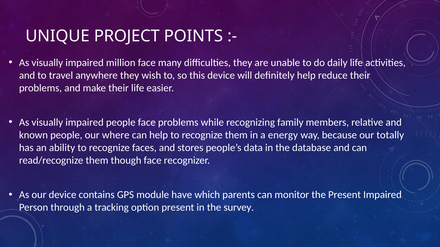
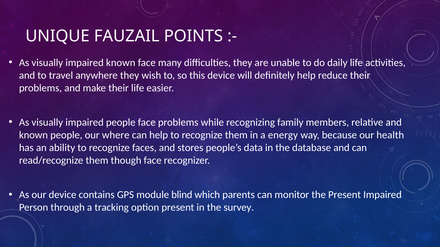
PROJECT: PROJECT -> FAUZAIL (127, 36)
impaired million: million -> known (121, 63)
totally: totally -> health (390, 135)
have: have -> blind (182, 195)
